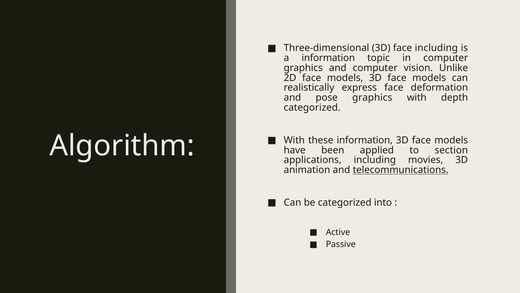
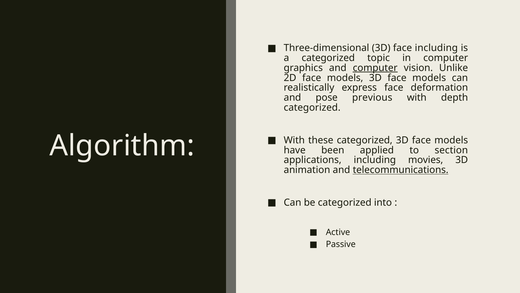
a information: information -> categorized (328, 58)
computer underline: none -> present (375, 68)
pose graphics: graphics -> previous (372, 98)
these information: information -> categorized (365, 140)
